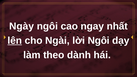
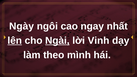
Ngài underline: none -> present (57, 41)
lời Ngôi: Ngôi -> Vinh (99, 41)
dành: dành -> mình (79, 55)
